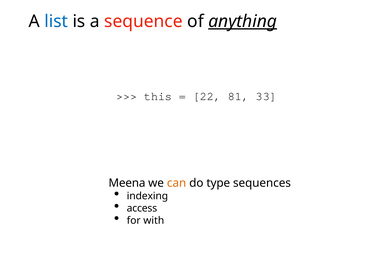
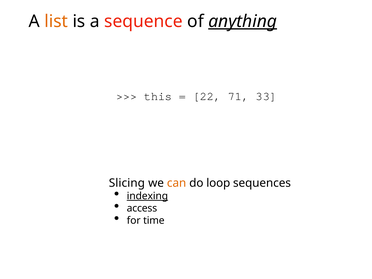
list colour: blue -> orange (56, 21)
81: 81 -> 71 (238, 96)
Meena: Meena -> Slicing (127, 183)
type: type -> loop (218, 183)
indexing underline: none -> present (147, 196)
with: with -> time (154, 220)
